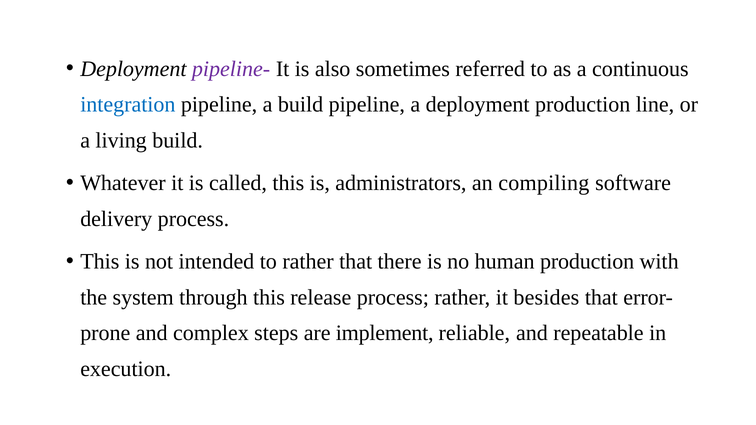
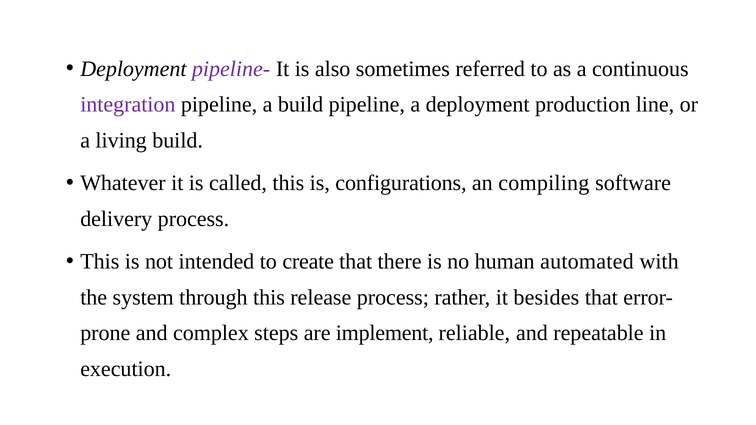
integration colour: blue -> purple (128, 105)
administrators: administrators -> configurations (401, 183)
to rather: rather -> create (308, 262)
human production: production -> automated (587, 262)
